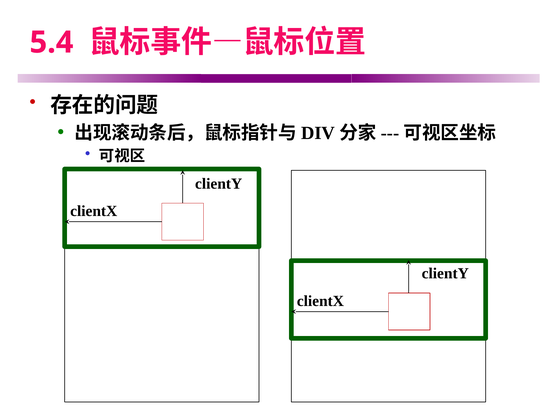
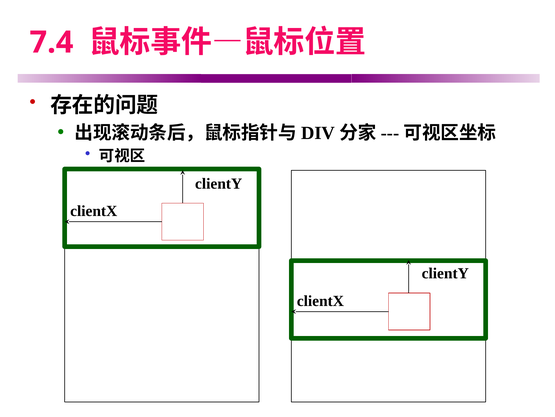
5.4: 5.4 -> 7.4 (51, 42)
